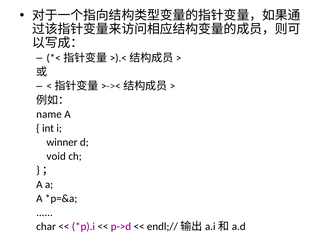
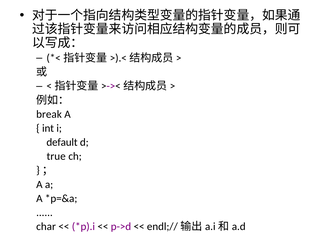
name: name -> break (49, 114)
winner: winner -> default (62, 142)
void: void -> true (56, 156)
